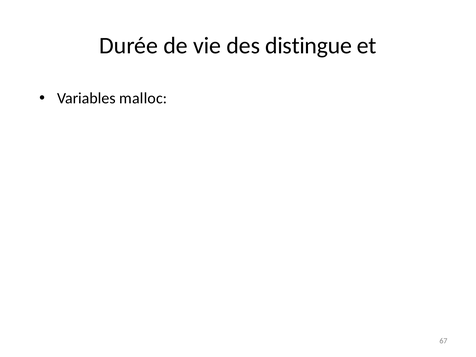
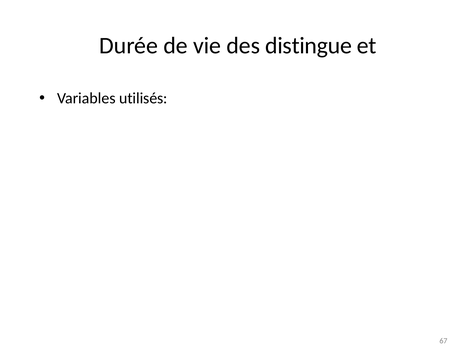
malloc: malloc -> utilisés (143, 98)
